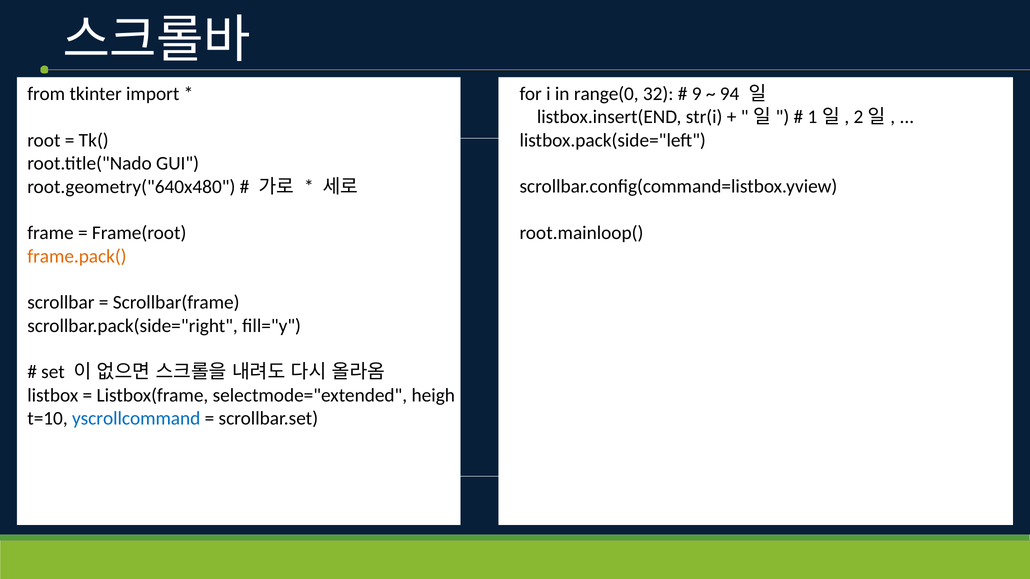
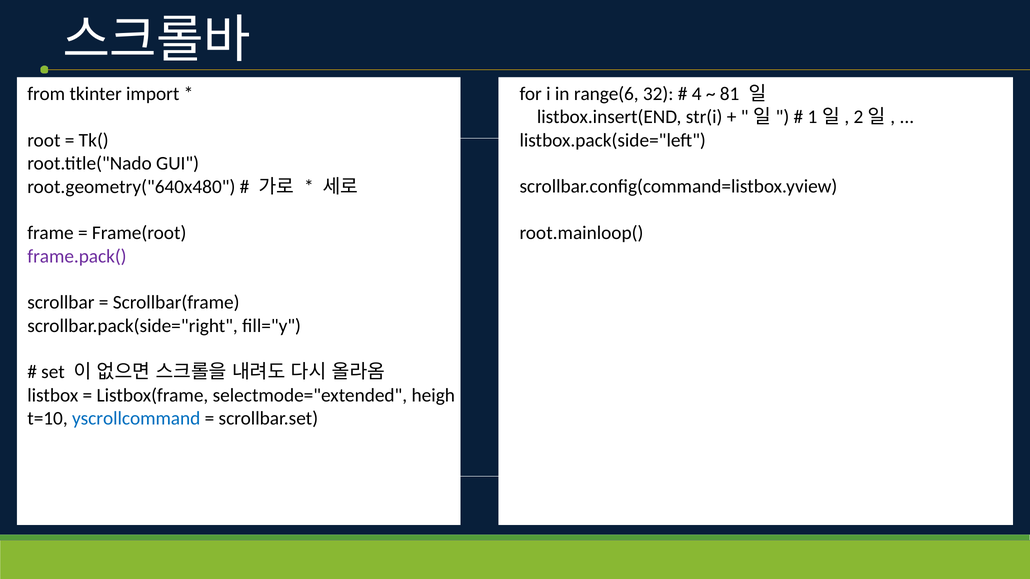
range(0: range(0 -> range(6 (606, 94)
9: 9 -> 4 (697, 94)
94: 94 -> 81 (730, 94)
frame.pack( colour: orange -> purple (77, 256)
